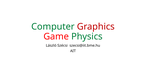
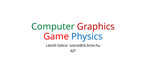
Physics colour: green -> blue (87, 36)
